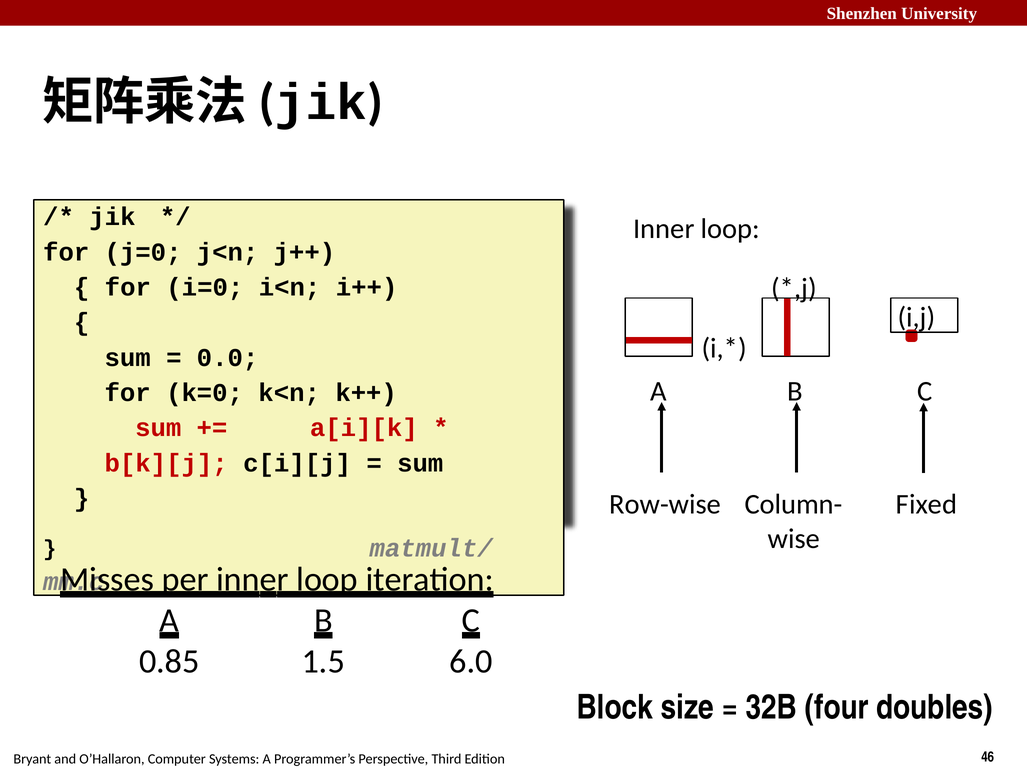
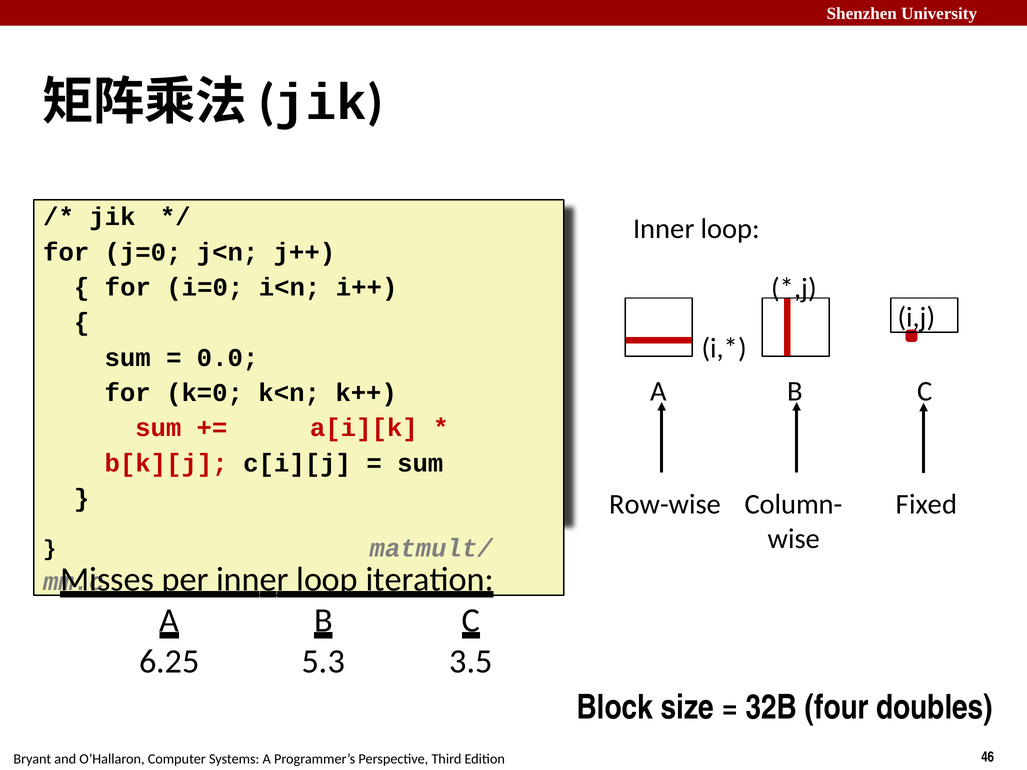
0.85: 0.85 -> 6.25 (169, 662)
1.5: 1.5 -> 5.3 (323, 662)
6.0: 6.0 -> 3.5 (471, 662)
